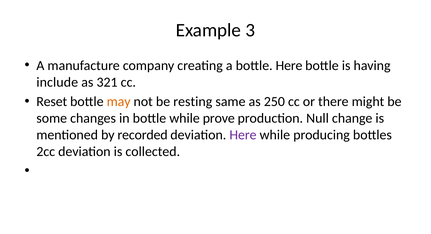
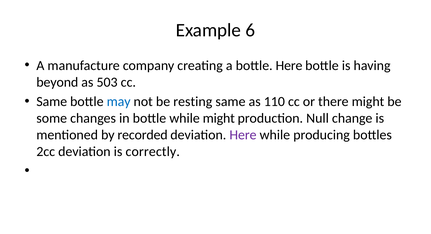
3: 3 -> 6 (250, 30)
include: include -> beyond (57, 82)
321: 321 -> 503 (107, 82)
Reset: Reset -> Same (52, 101)
may colour: orange -> blue (119, 101)
250: 250 -> 110 (274, 101)
while prove: prove -> might (219, 118)
collected: collected -> correctly (153, 151)
